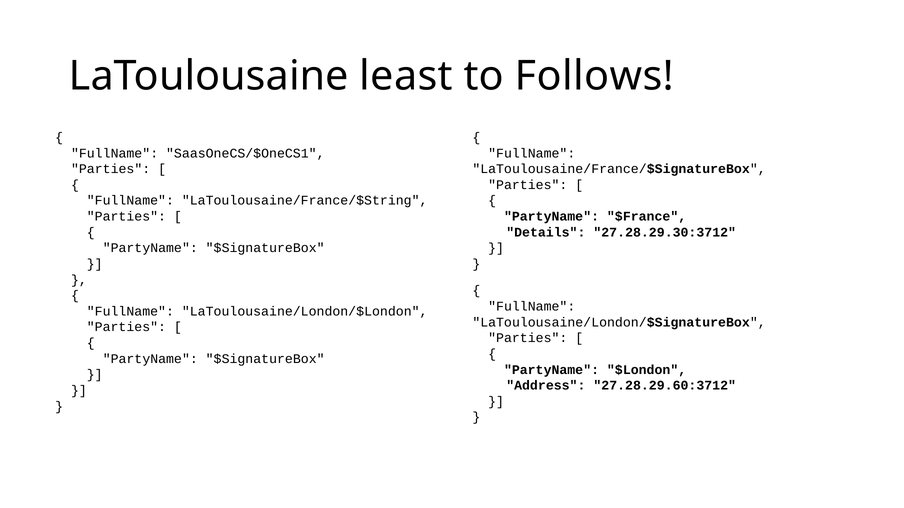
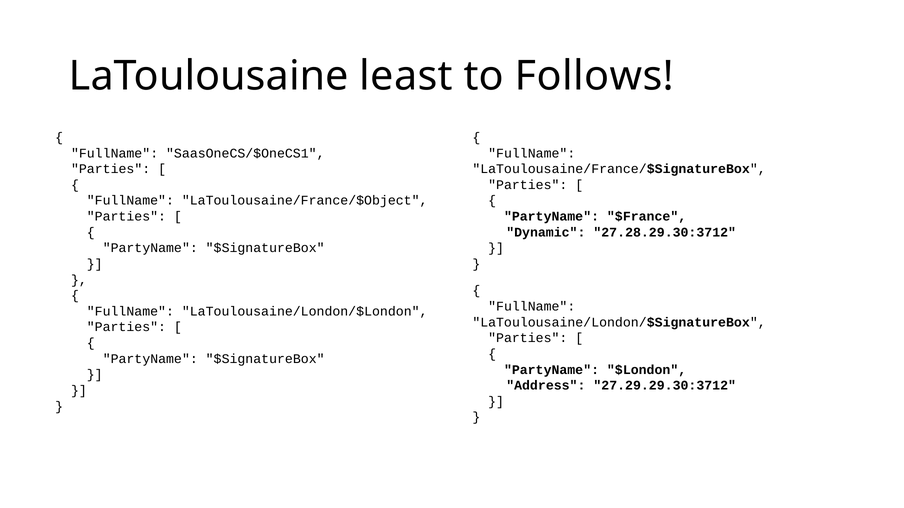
LaToulousaine/France/$String: LaToulousaine/France/$String -> LaToulousaine/France/$Object (305, 201)
Details: Details -> Dynamic (546, 232)
27.28.29.60:3712: 27.28.29.60:3712 -> 27.29.29.30:3712 (665, 386)
